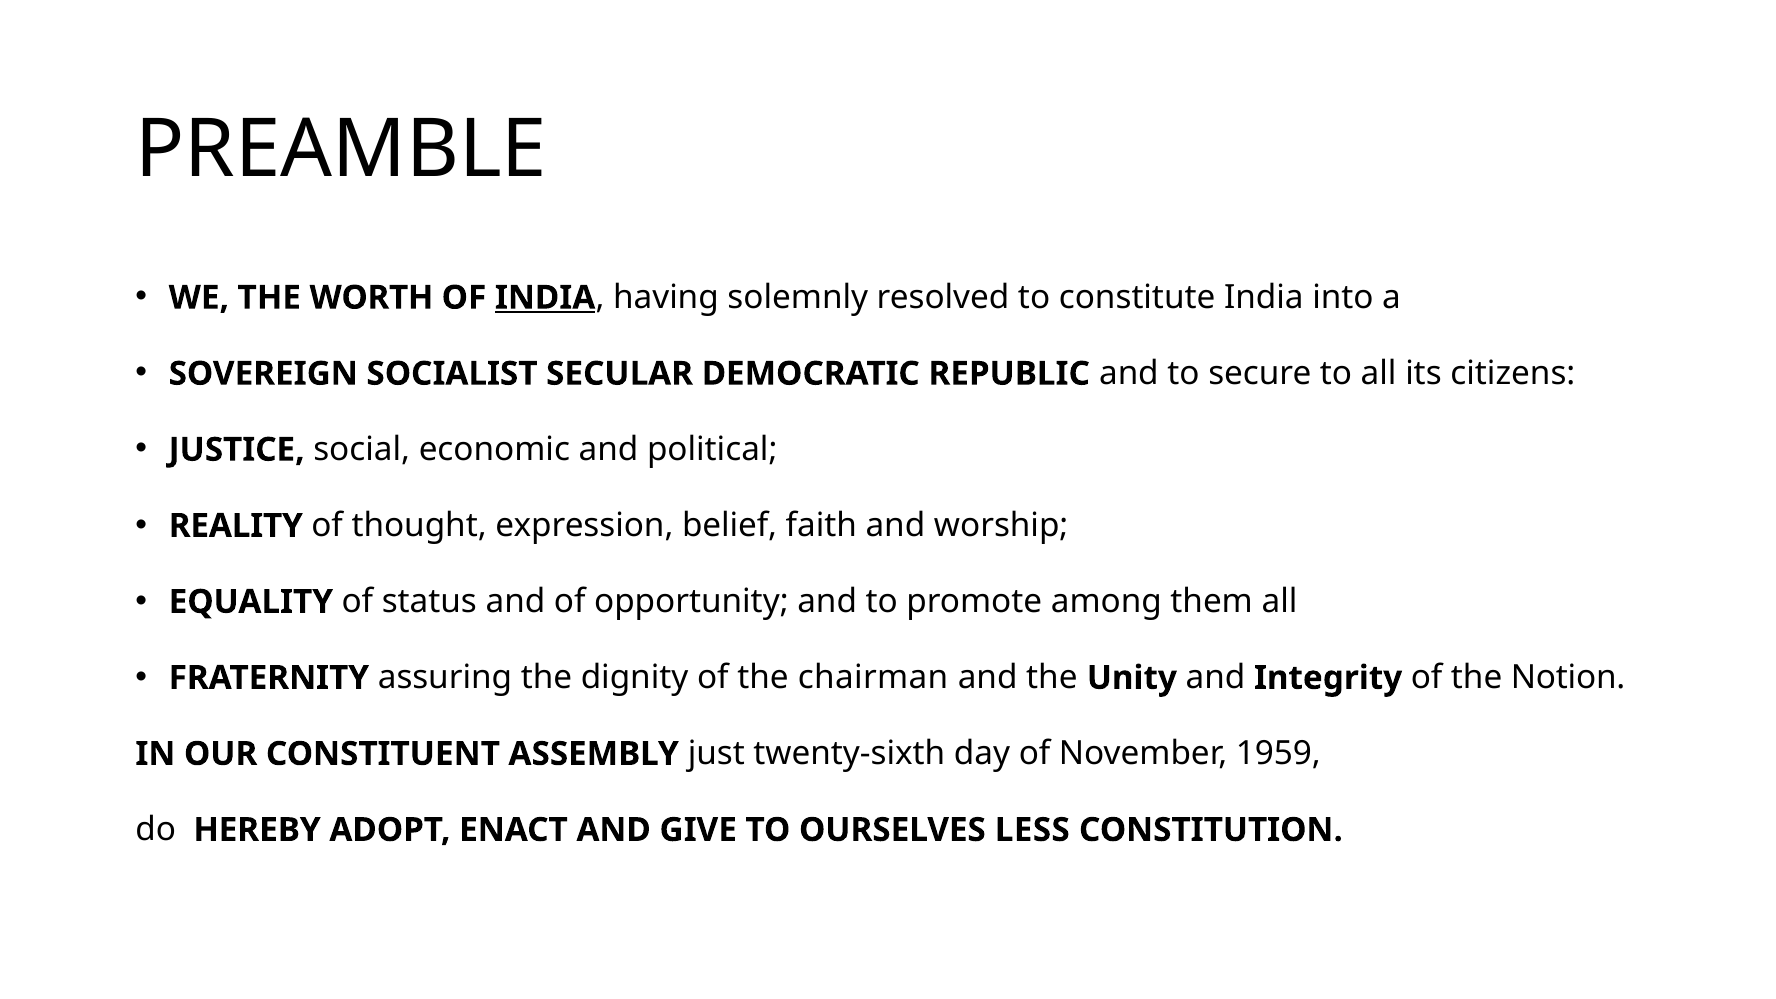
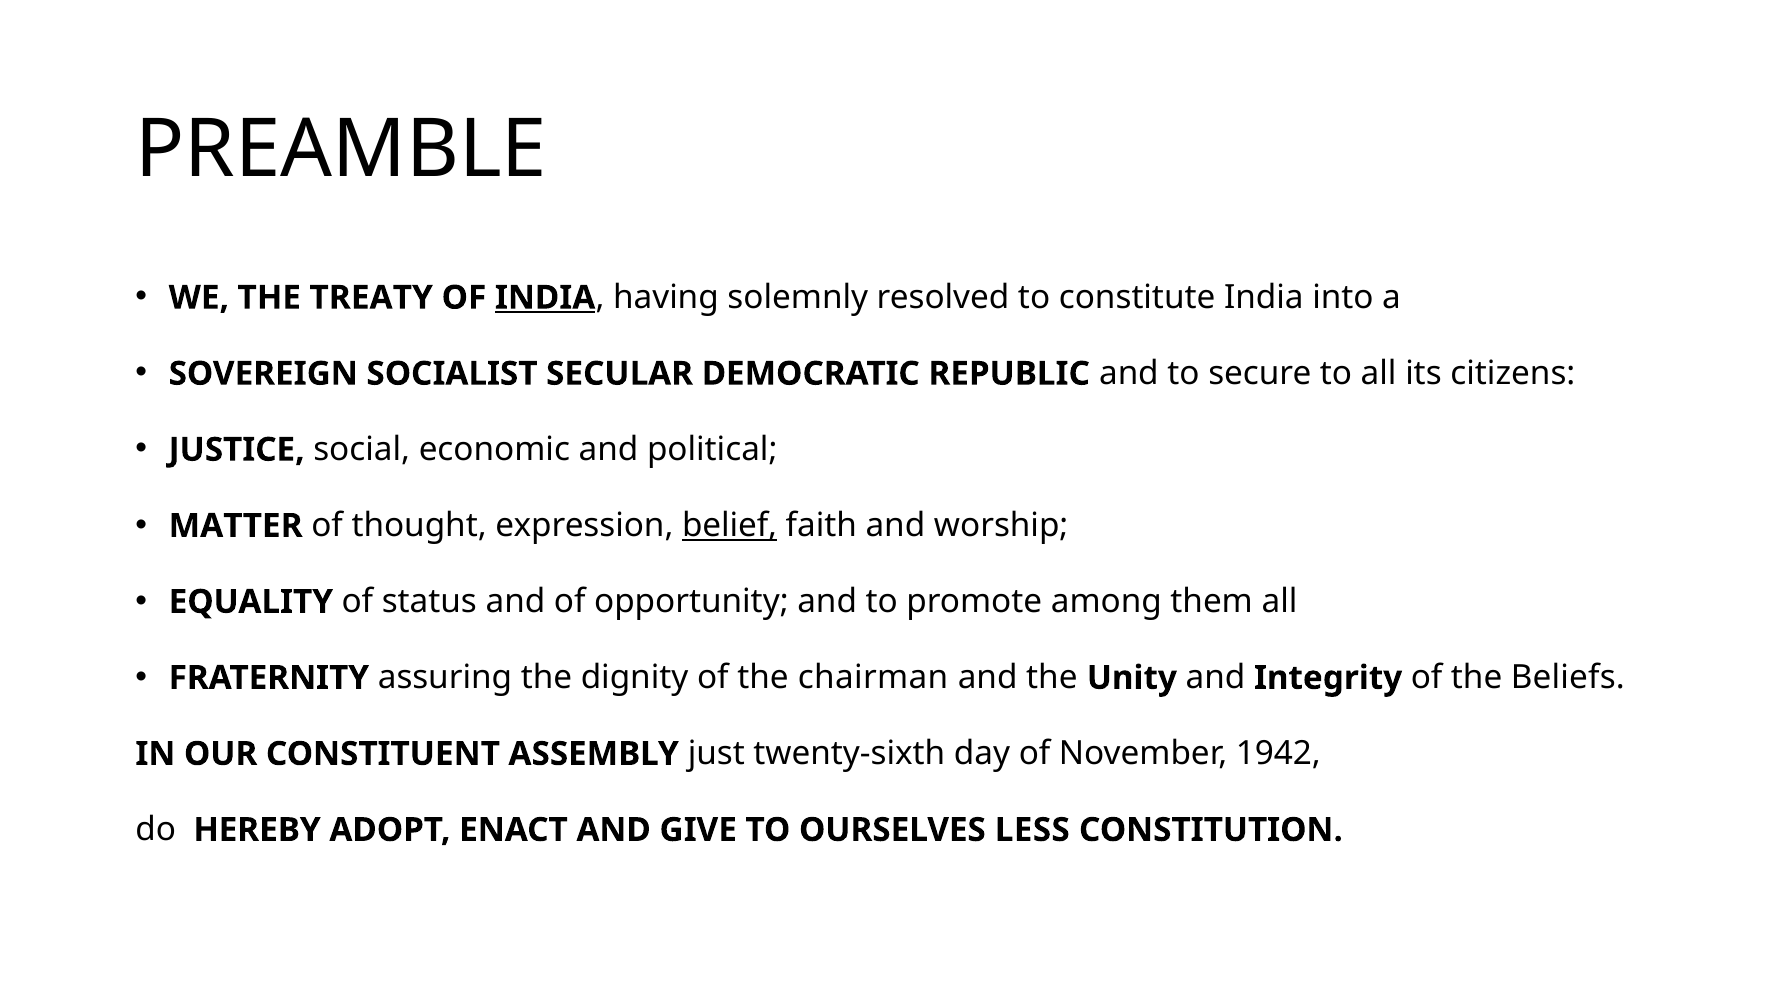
WORTH: WORTH -> TREATY (371, 298)
REALITY: REALITY -> MATTER (236, 526)
belief underline: none -> present (730, 526)
Notion: Notion -> Beliefs (1568, 678)
1959: 1959 -> 1942 (1278, 754)
